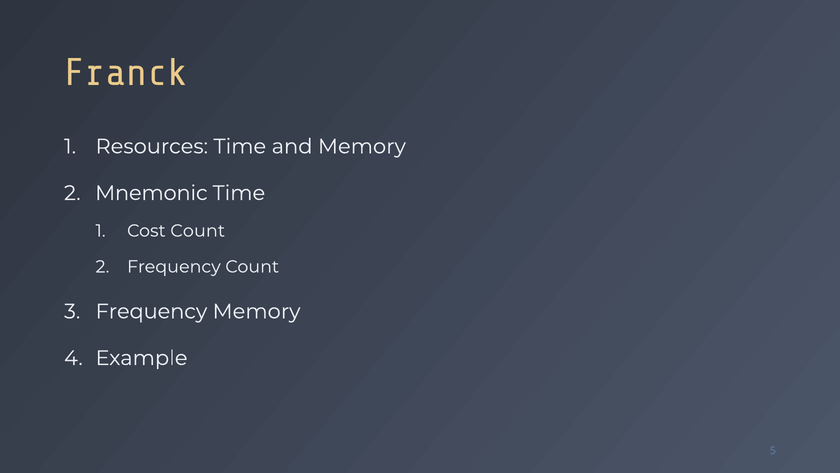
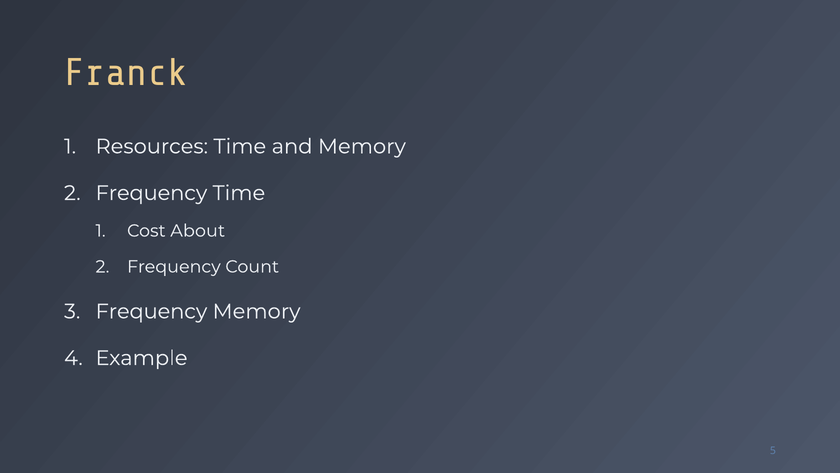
Mnemonic: Mnemonic -> Frequency (151, 193)
Cost Count: Count -> About (198, 231)
